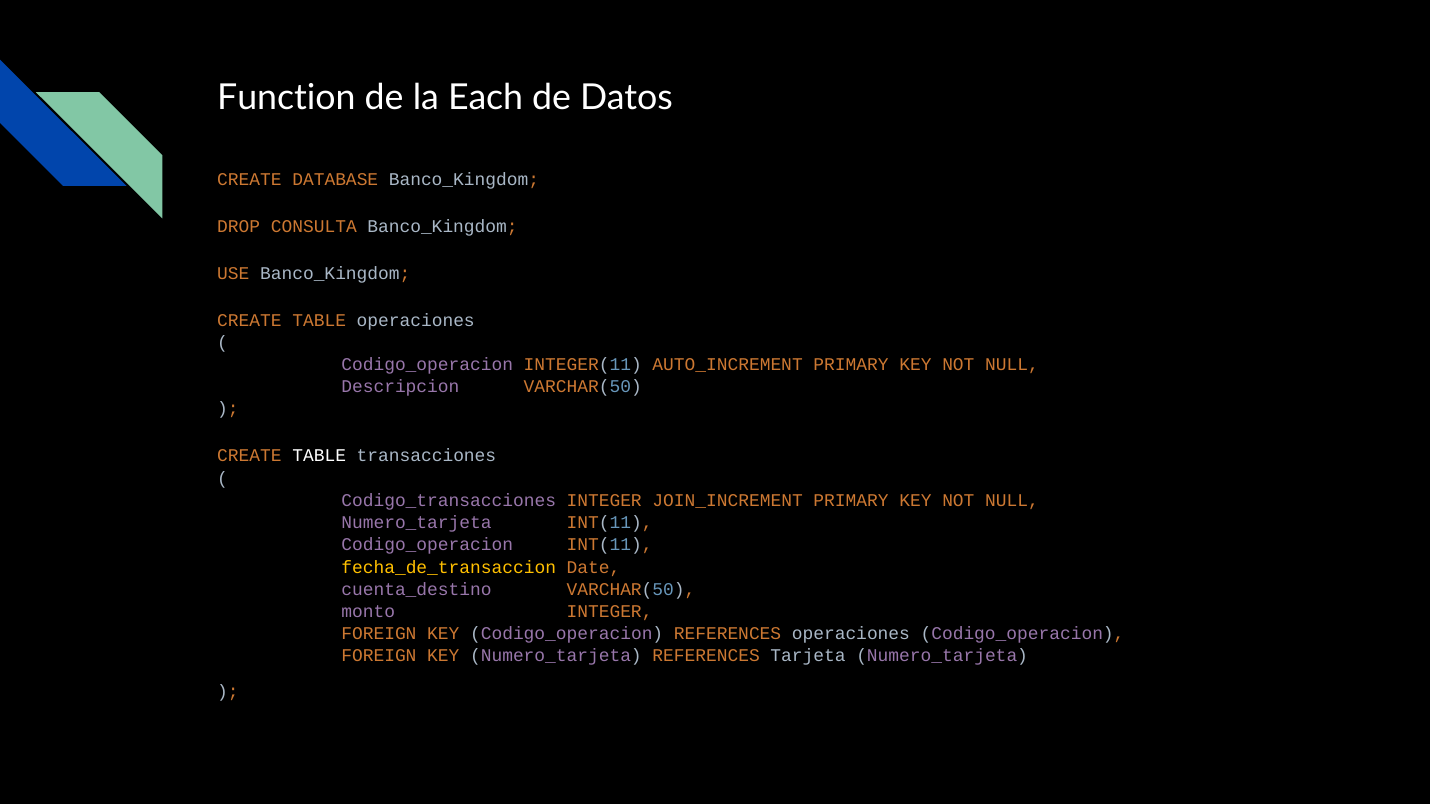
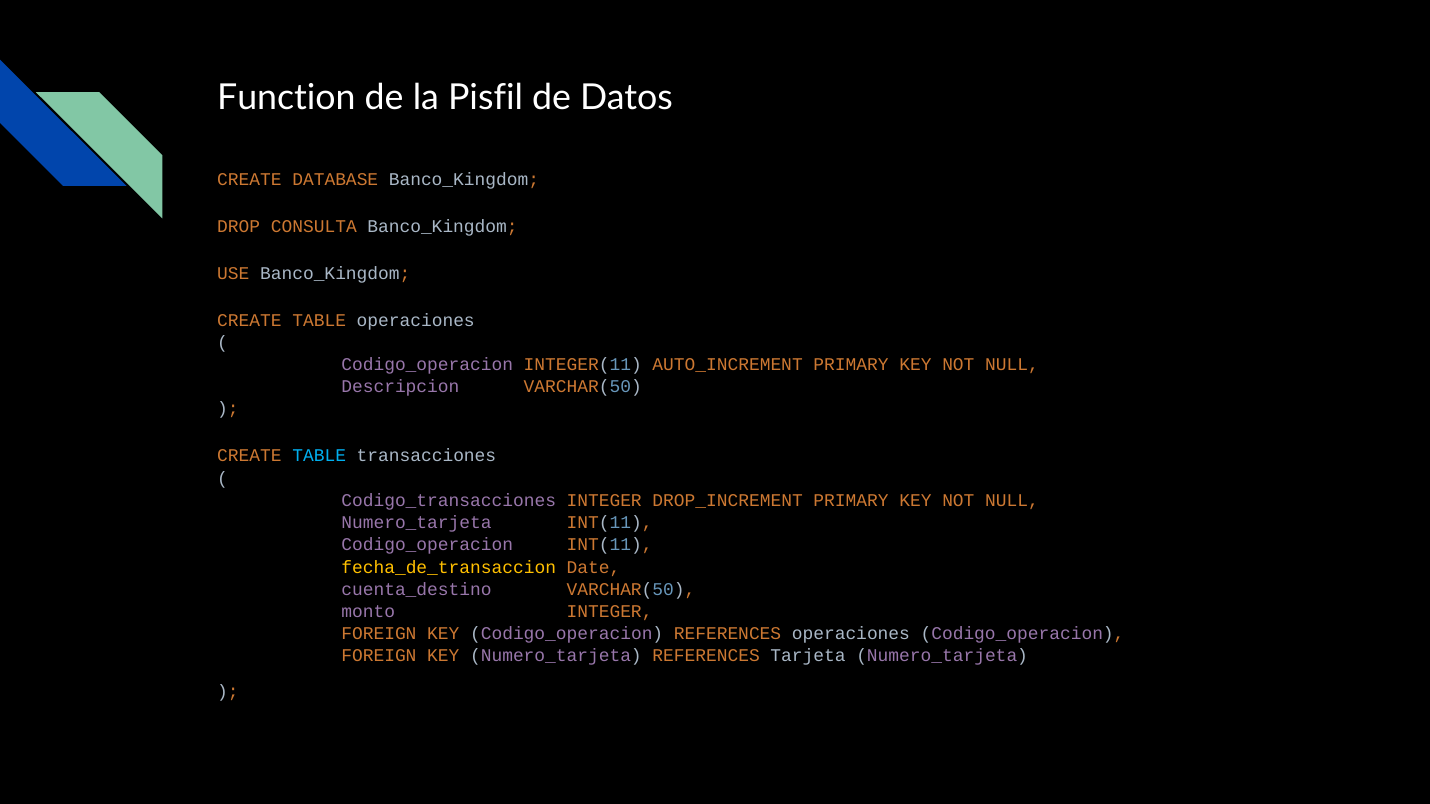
Each: Each -> Pisfil (486, 98)
TABLE colour: white -> light blue (319, 456)
JOIN_INCREMENT: JOIN_INCREMENT -> DROP_INCREMENT (728, 501)
